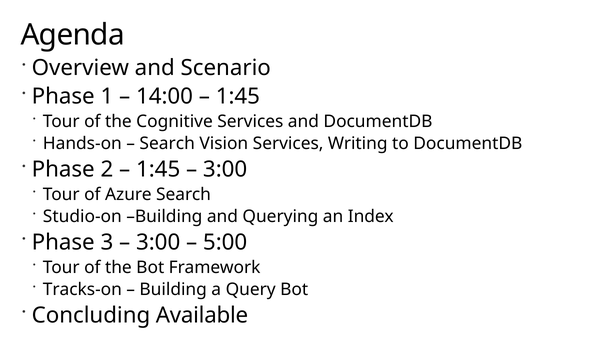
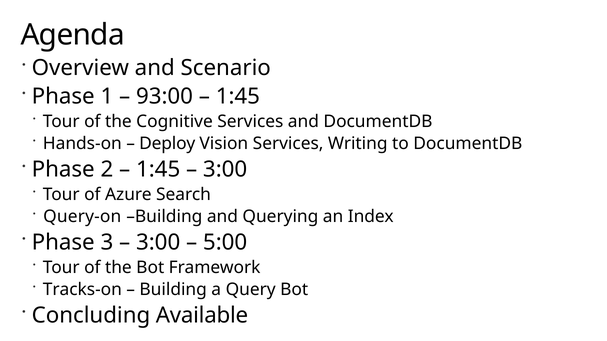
14:00: 14:00 -> 93:00 (165, 97)
Search: Search -> Deploy (167, 144)
Studio-on: Studio-on -> Query-on (82, 217)
